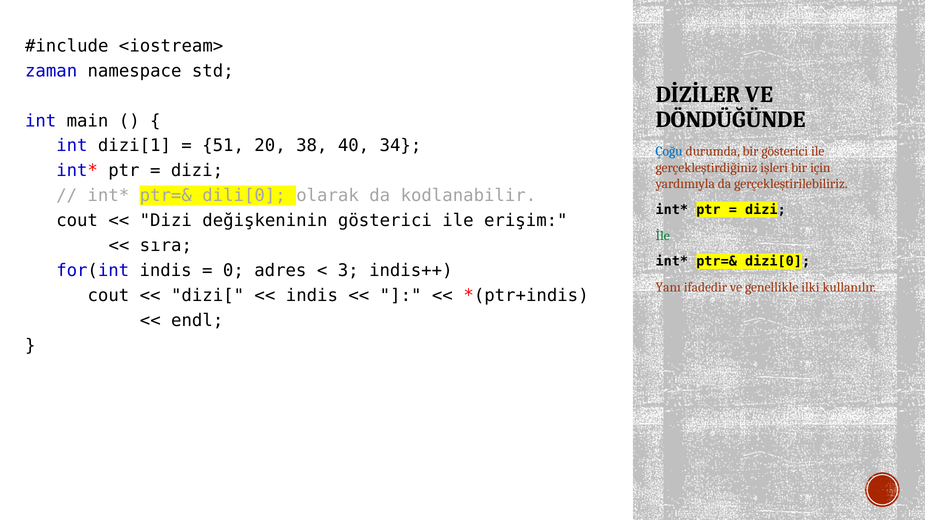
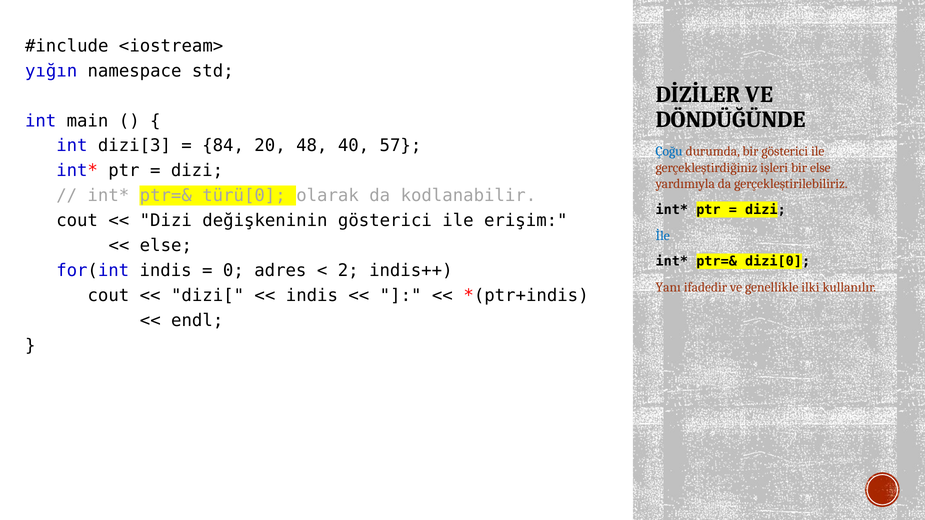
zaman: zaman -> yığın (51, 71)
dizi[1: dizi[1 -> dizi[3 (134, 146)
51: 51 -> 84 (223, 146)
38: 38 -> 48 (312, 146)
34: 34 -> 57 (400, 146)
bir için: için -> else (820, 168)
dili[0: dili[0 -> türü[0 (244, 196)
İle colour: green -> blue (663, 236)
sıra: sıra -> else (166, 246)
3: 3 -> 2 (348, 271)
